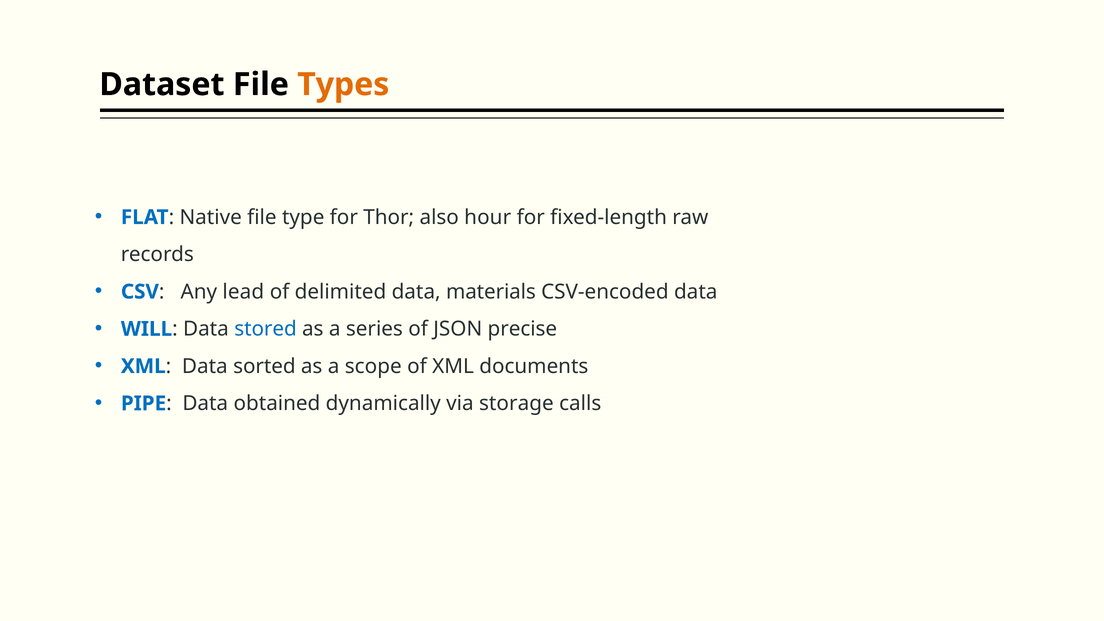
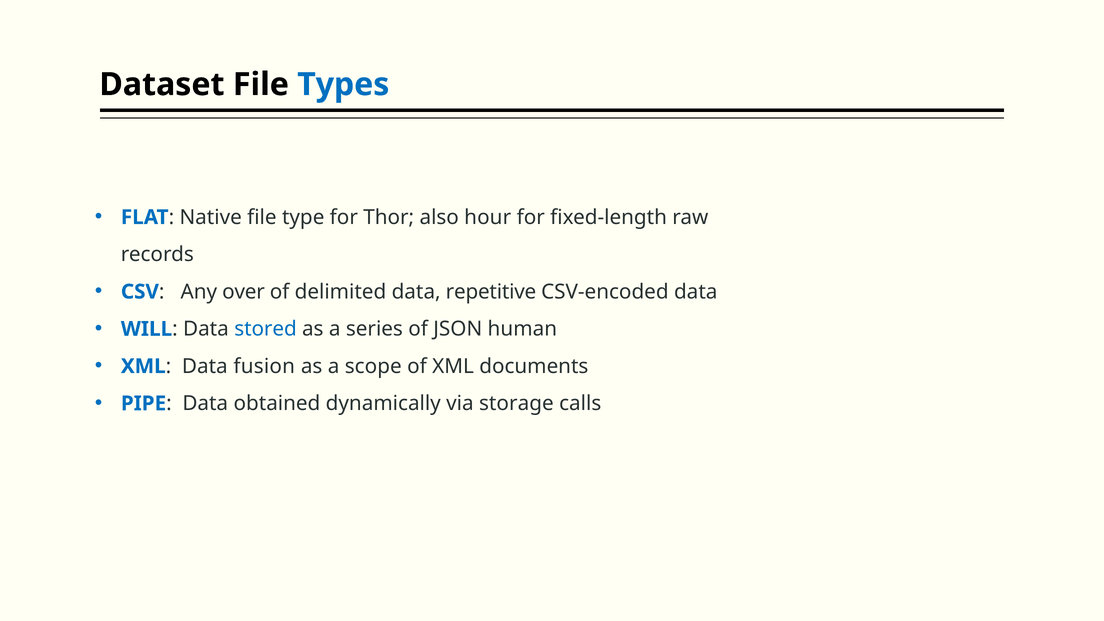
Types colour: orange -> blue (343, 84)
lead: lead -> over (244, 292)
materials: materials -> repetitive (491, 292)
precise: precise -> human (522, 329)
sorted: sorted -> fusion (264, 366)
